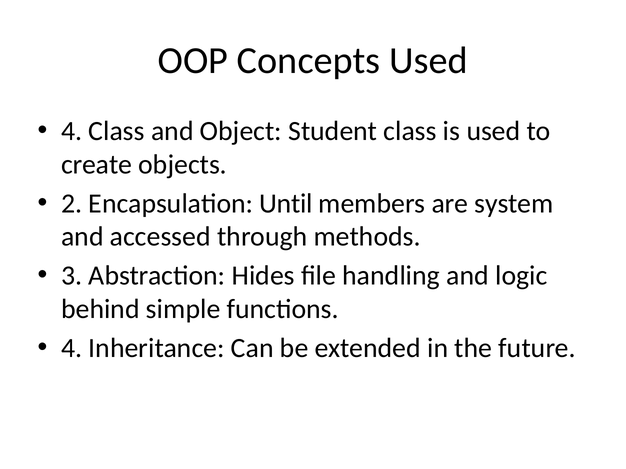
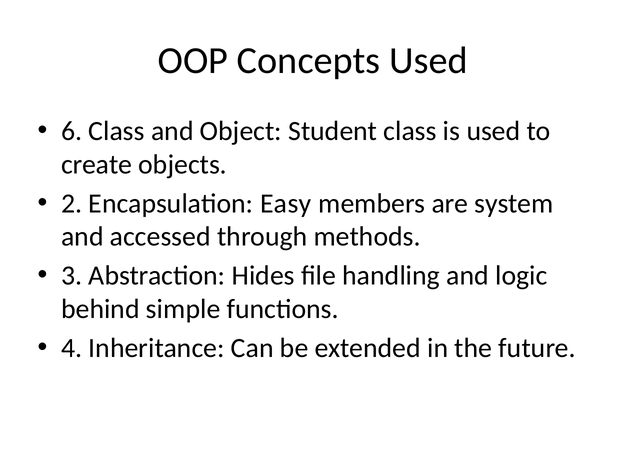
4: 4 -> 6 (72, 131)
Until: Until -> Easy (286, 204)
